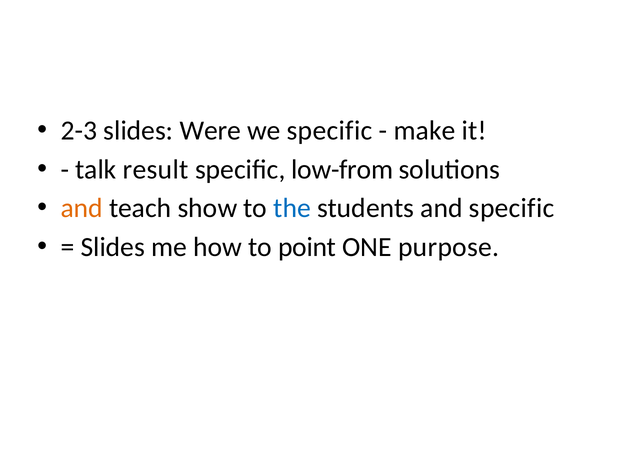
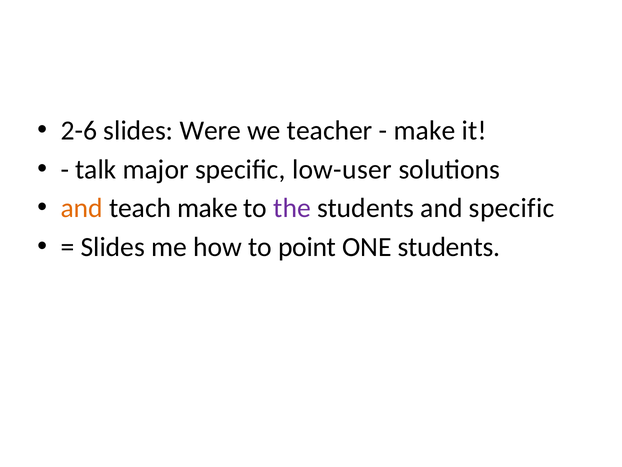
2-3: 2-3 -> 2-6 (79, 130)
we specific: specific -> teacher (330, 130)
result: result -> major (156, 169)
low-from: low-from -> low-user (342, 169)
teach show: show -> make (208, 208)
the colour: blue -> purple (292, 208)
ONE purpose: purpose -> students (449, 247)
